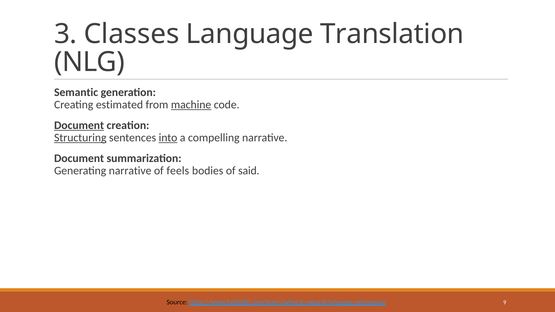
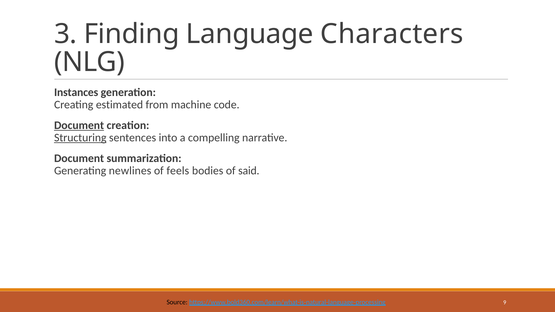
Classes: Classes -> Finding (132, 34)
Translation: Translation -> Characters (392, 34)
Semantic: Semantic -> Instances (76, 92)
machine underline: present -> none (191, 105)
into underline: present -> none (168, 138)
Generating narrative: narrative -> newlines (130, 171)
